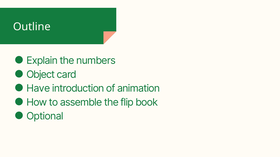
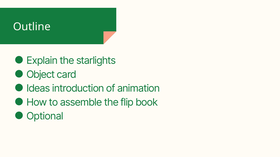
numbers: numbers -> starlights (96, 61)
Have: Have -> Ideas (38, 89)
